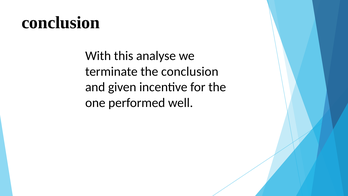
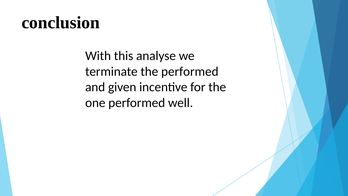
the conclusion: conclusion -> performed (190, 71)
